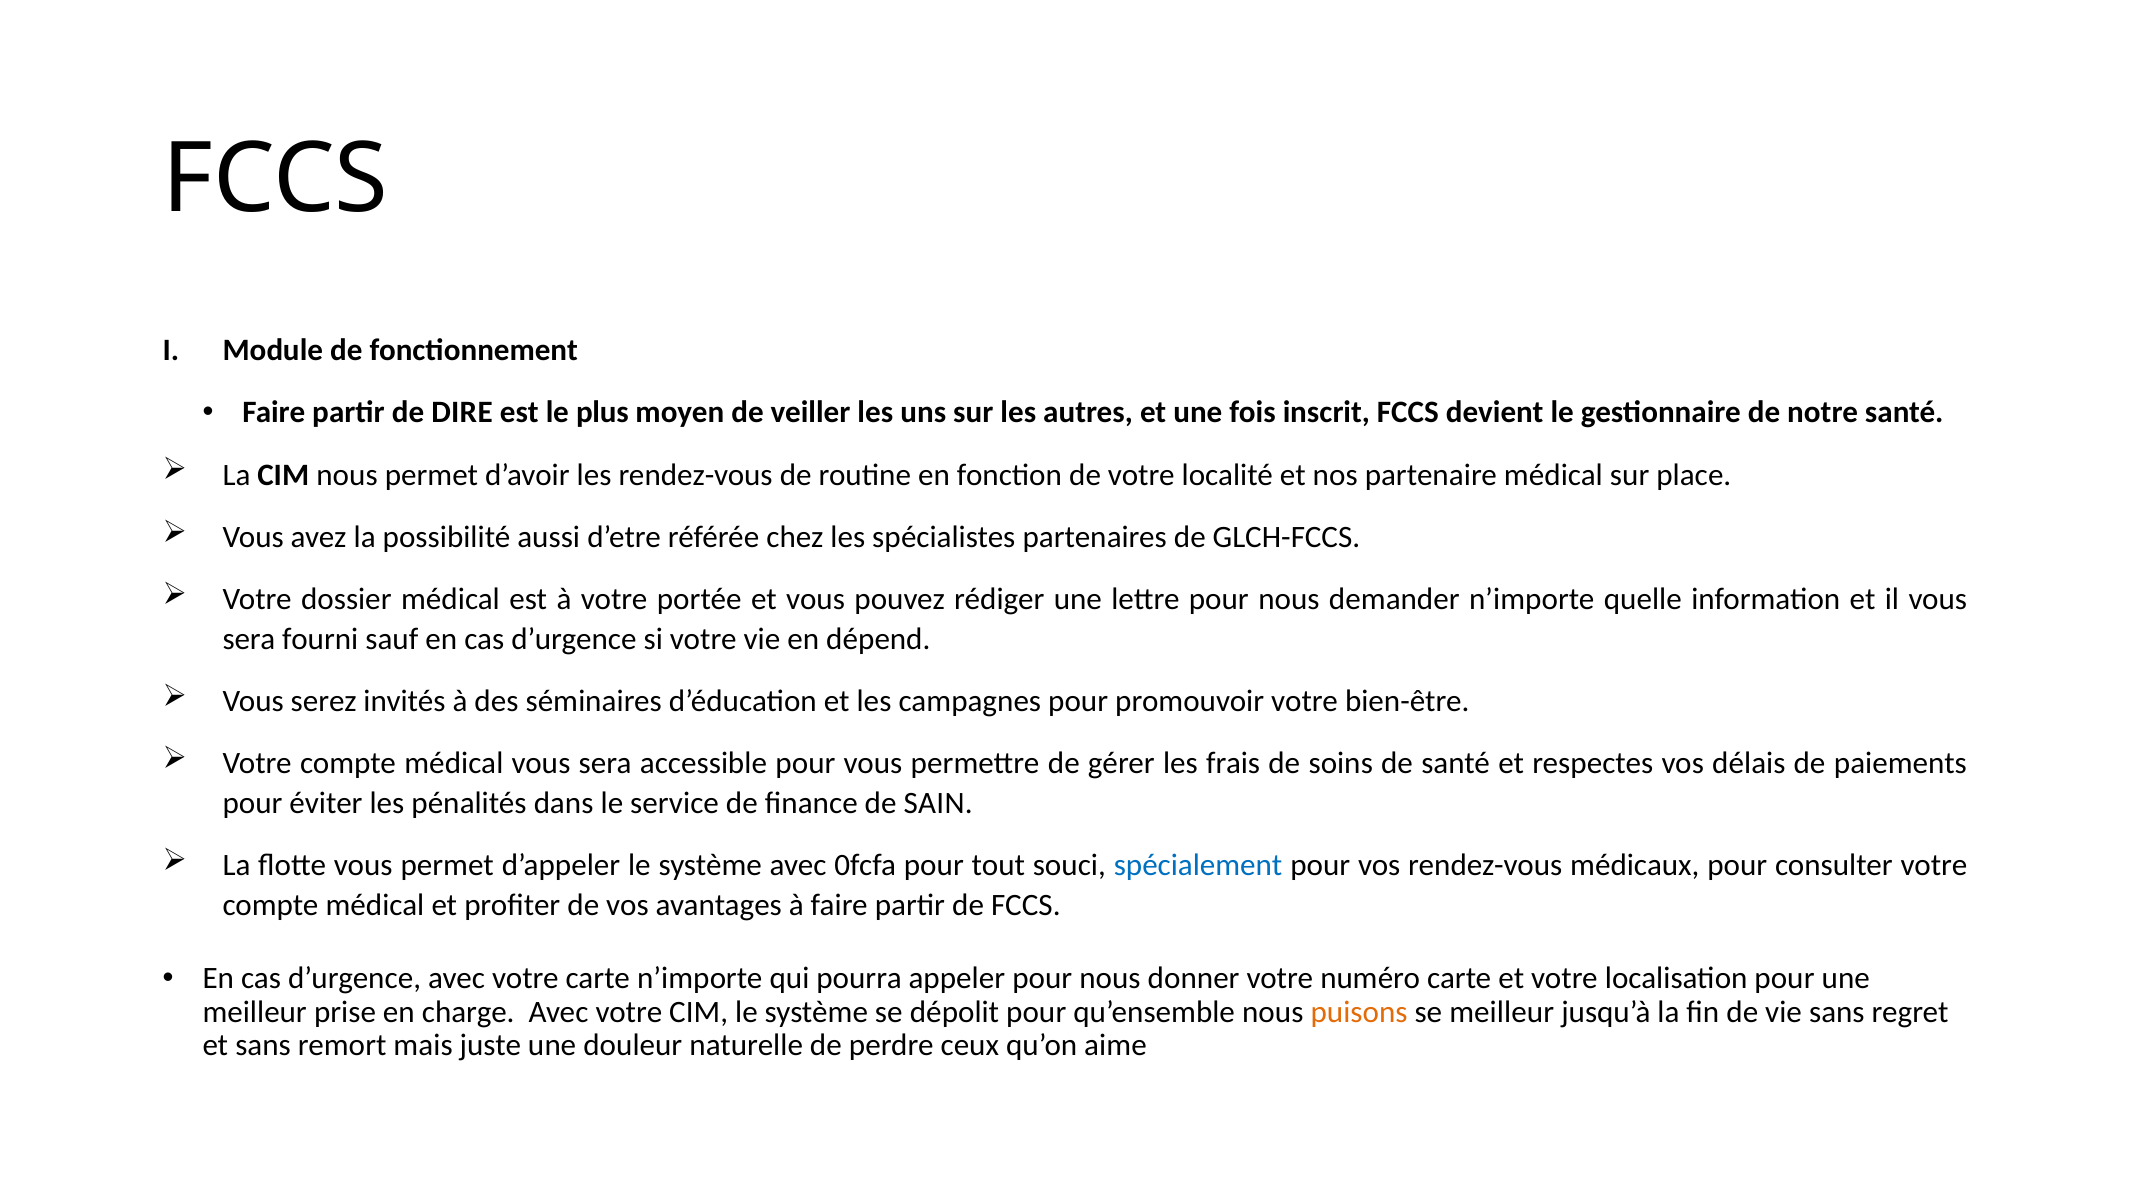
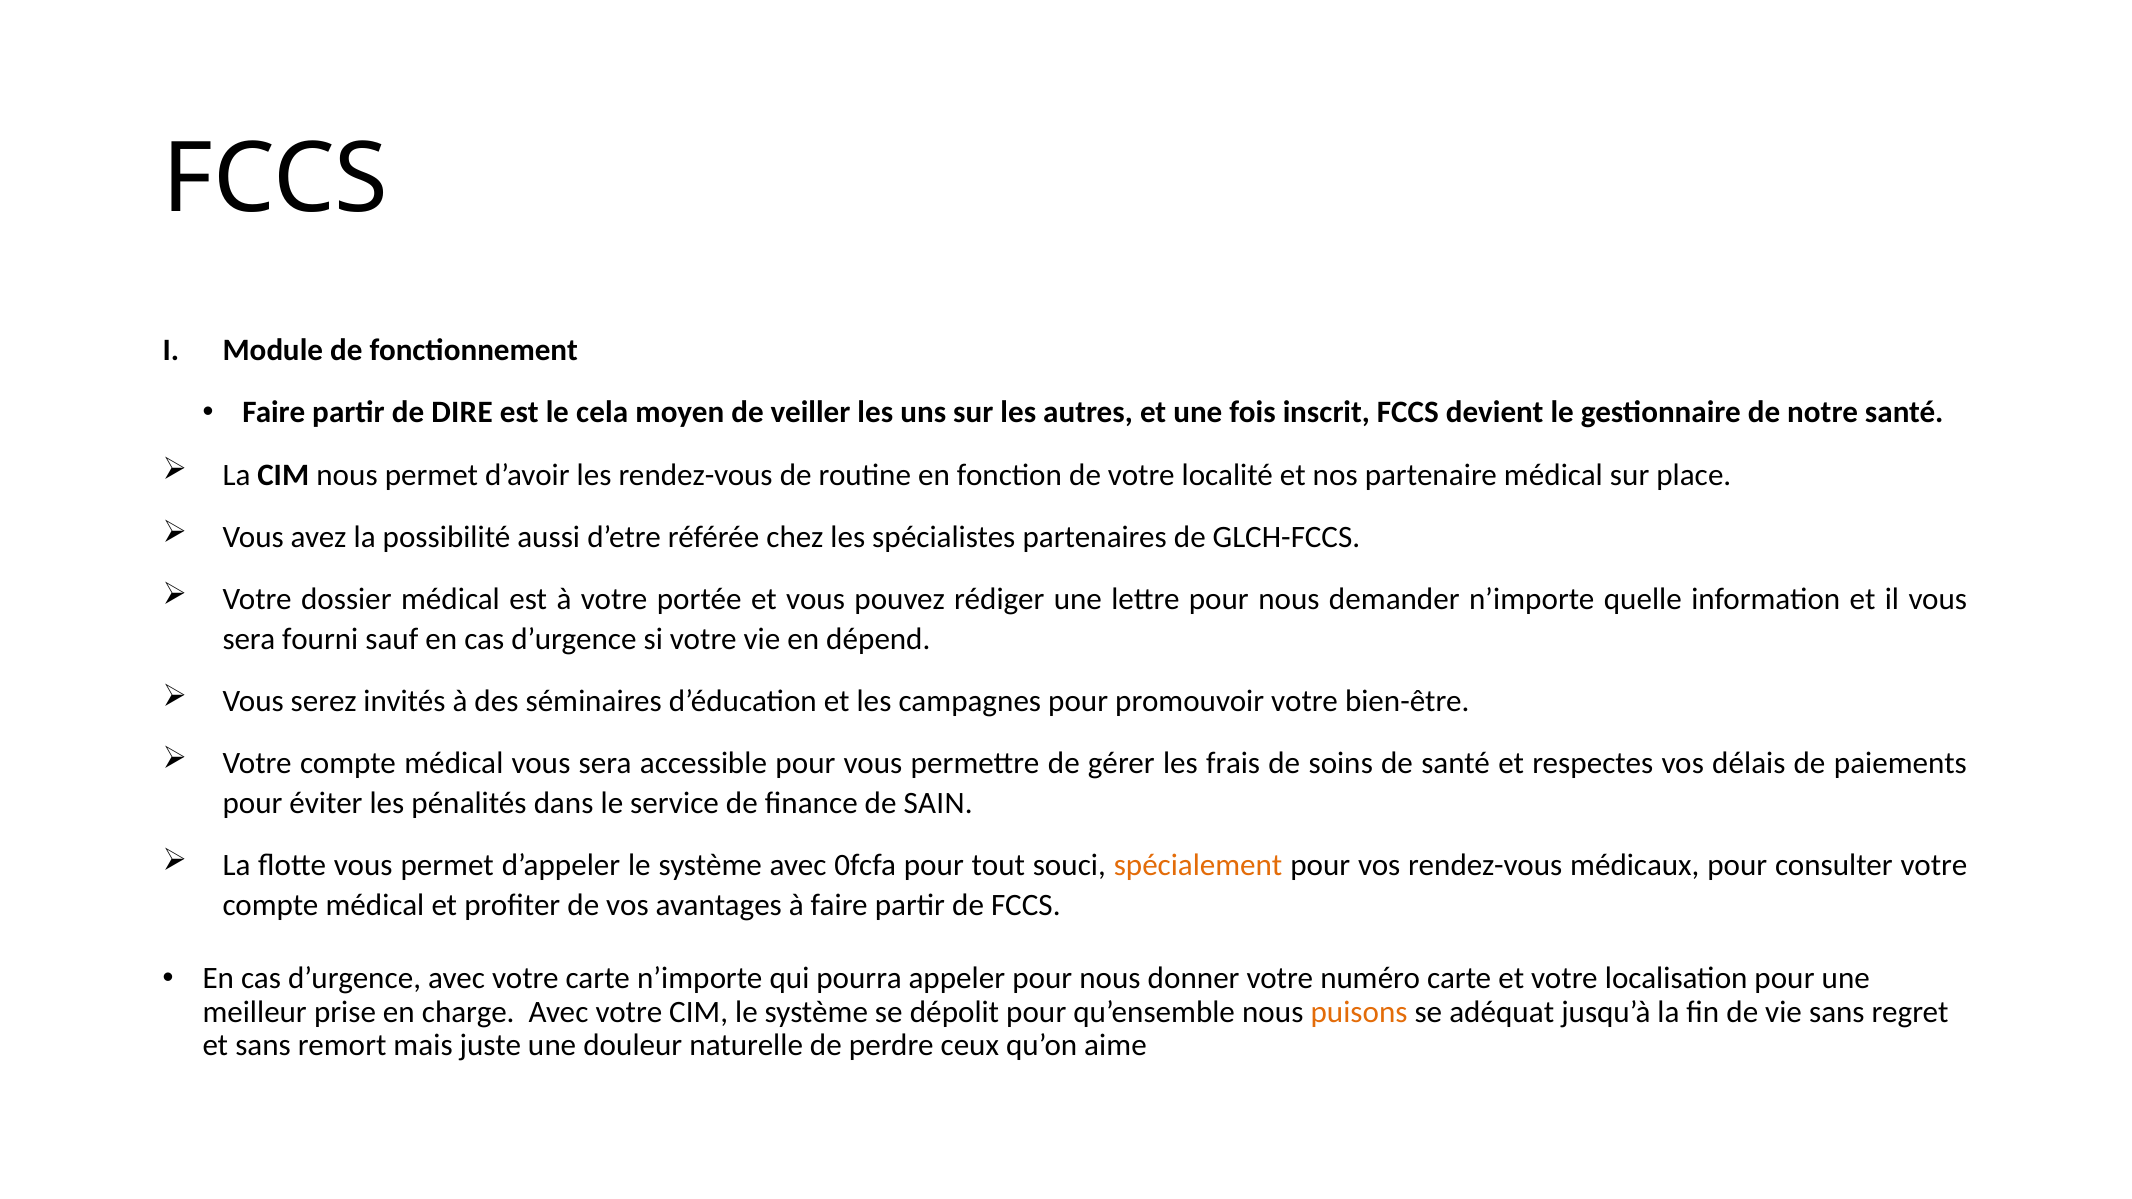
plus: plus -> cela (602, 413)
spécialement colour: blue -> orange (1198, 865)
se meilleur: meilleur -> adéquat (1502, 1012)
